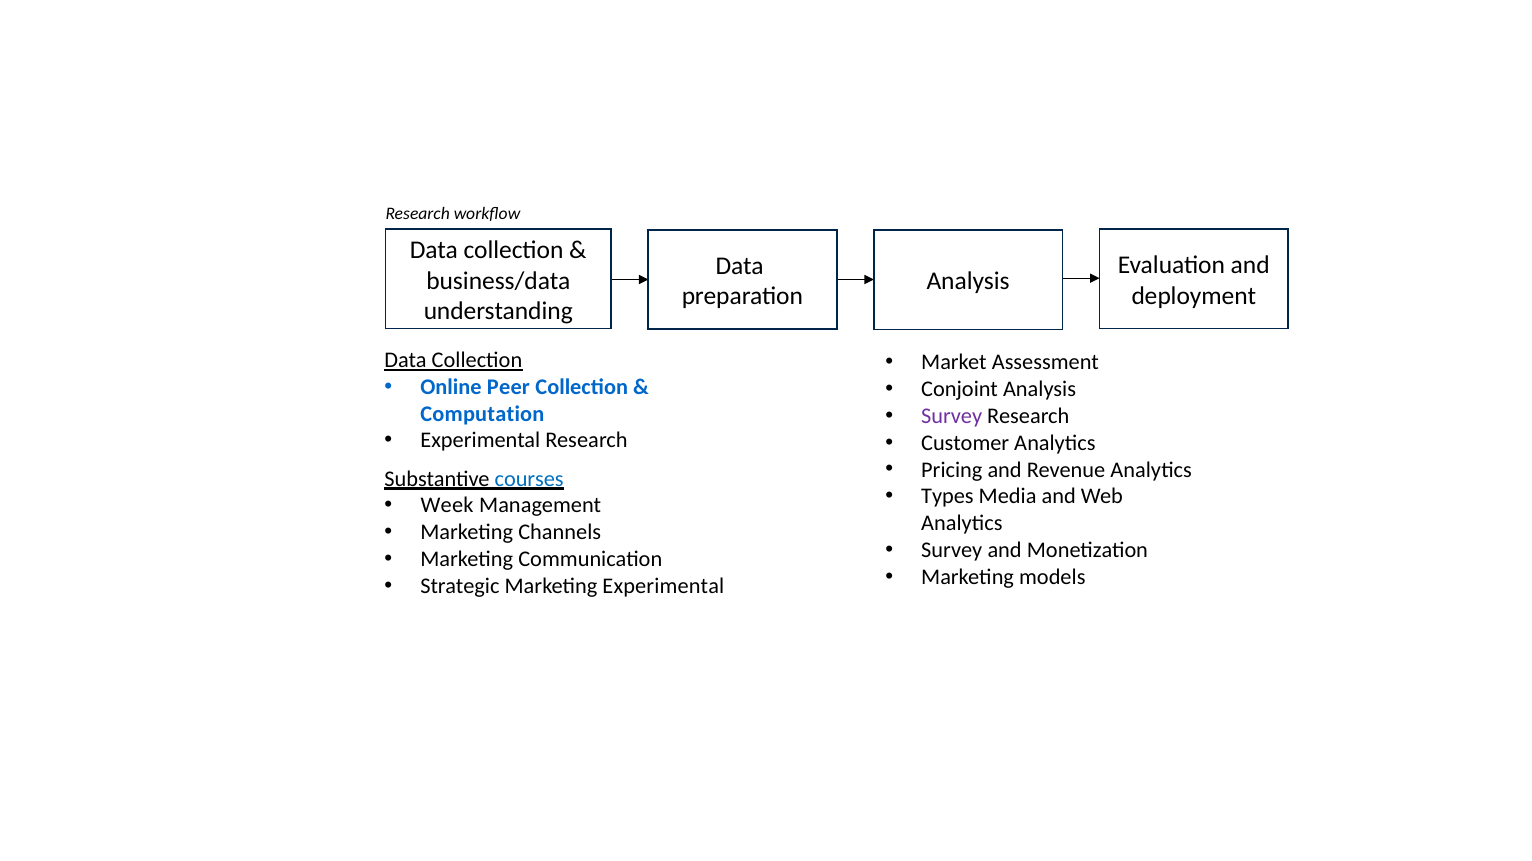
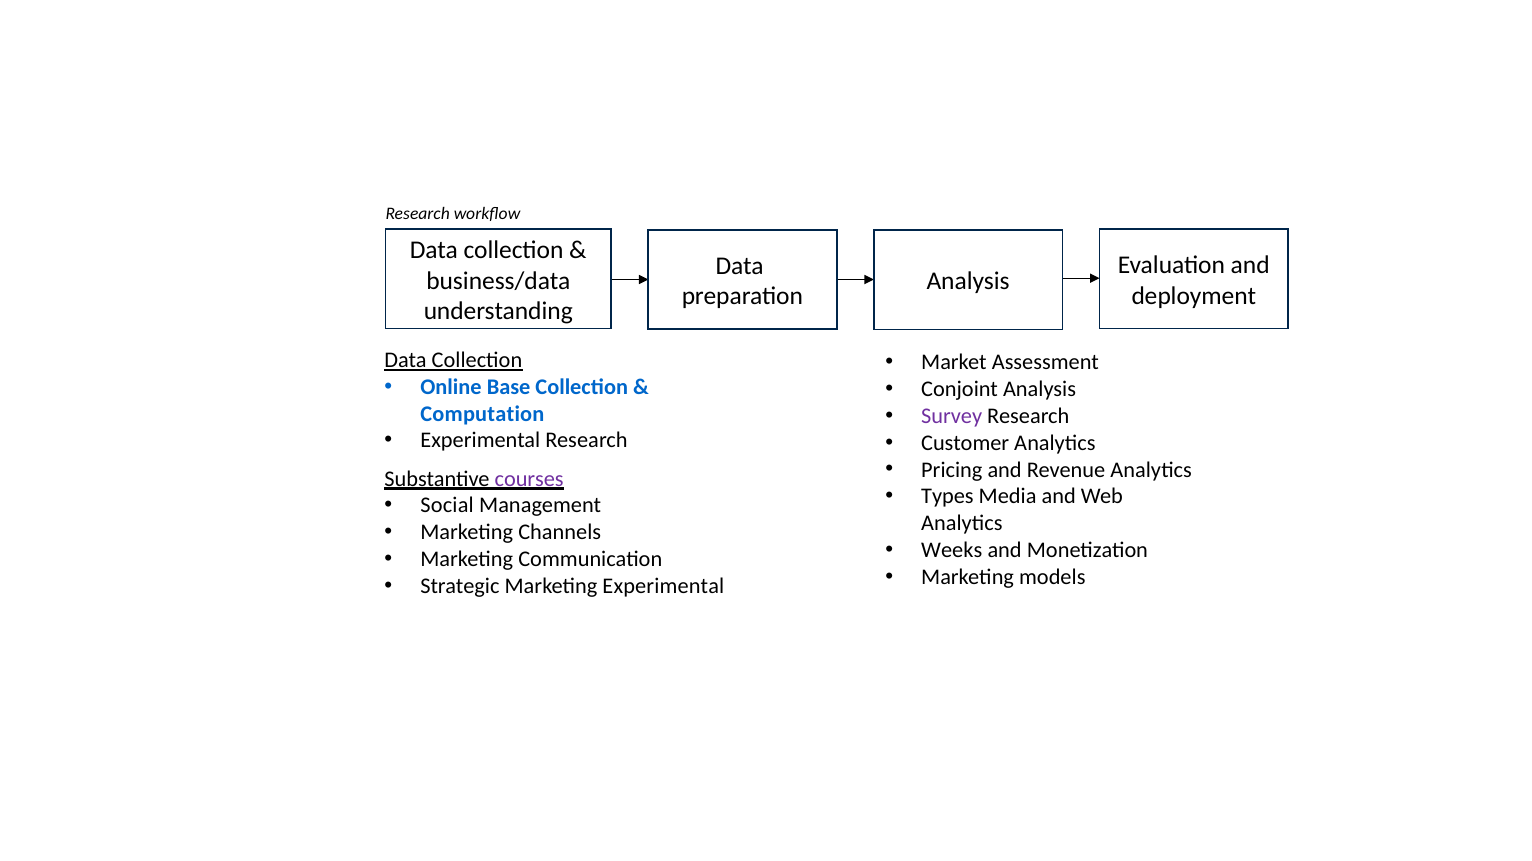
Peer: Peer -> Base (509, 387)
courses colour: blue -> purple (529, 479)
Week: Week -> Social (447, 506)
Survey: Survey -> Weeks (952, 551)
